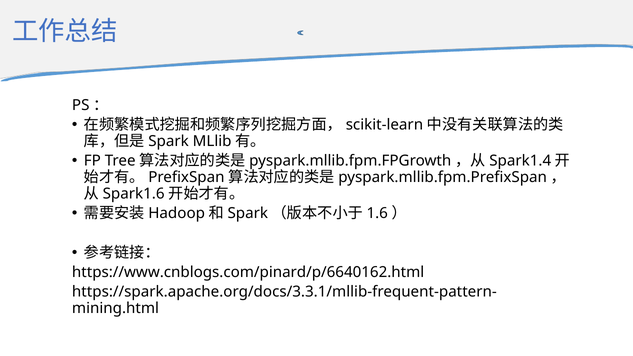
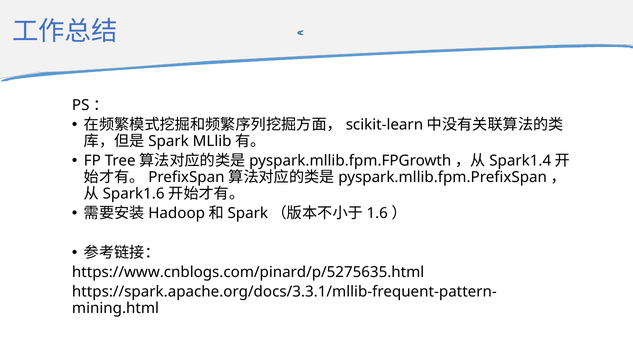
https://www.cnblogs.com/pinard/p/6640162.html: https://www.cnblogs.com/pinard/p/6640162.html -> https://www.cnblogs.com/pinard/p/5275635.html (248, 272)
